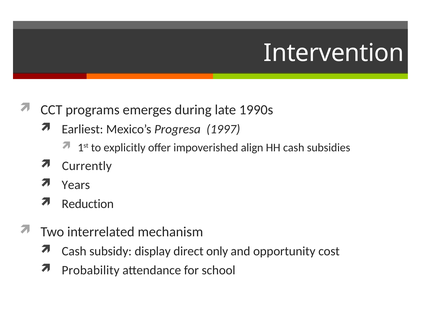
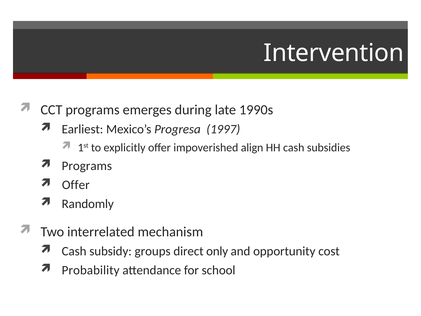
Currently: Currently -> Programs (87, 166)
Years: Years -> Offer (76, 185)
Reduction: Reduction -> Randomly (88, 204)
display: display -> groups (153, 251)
